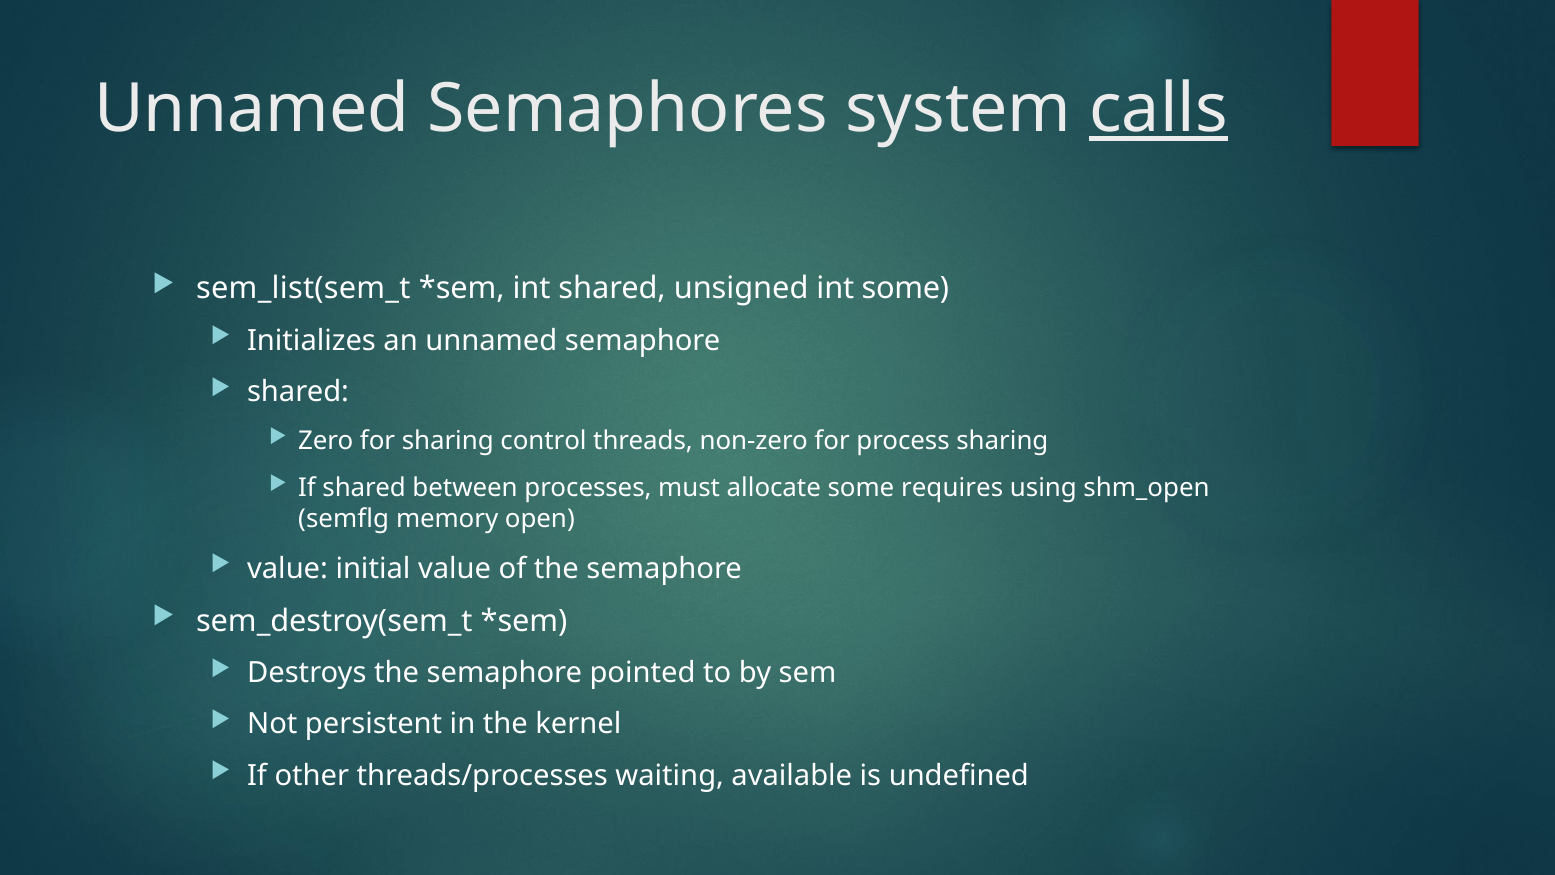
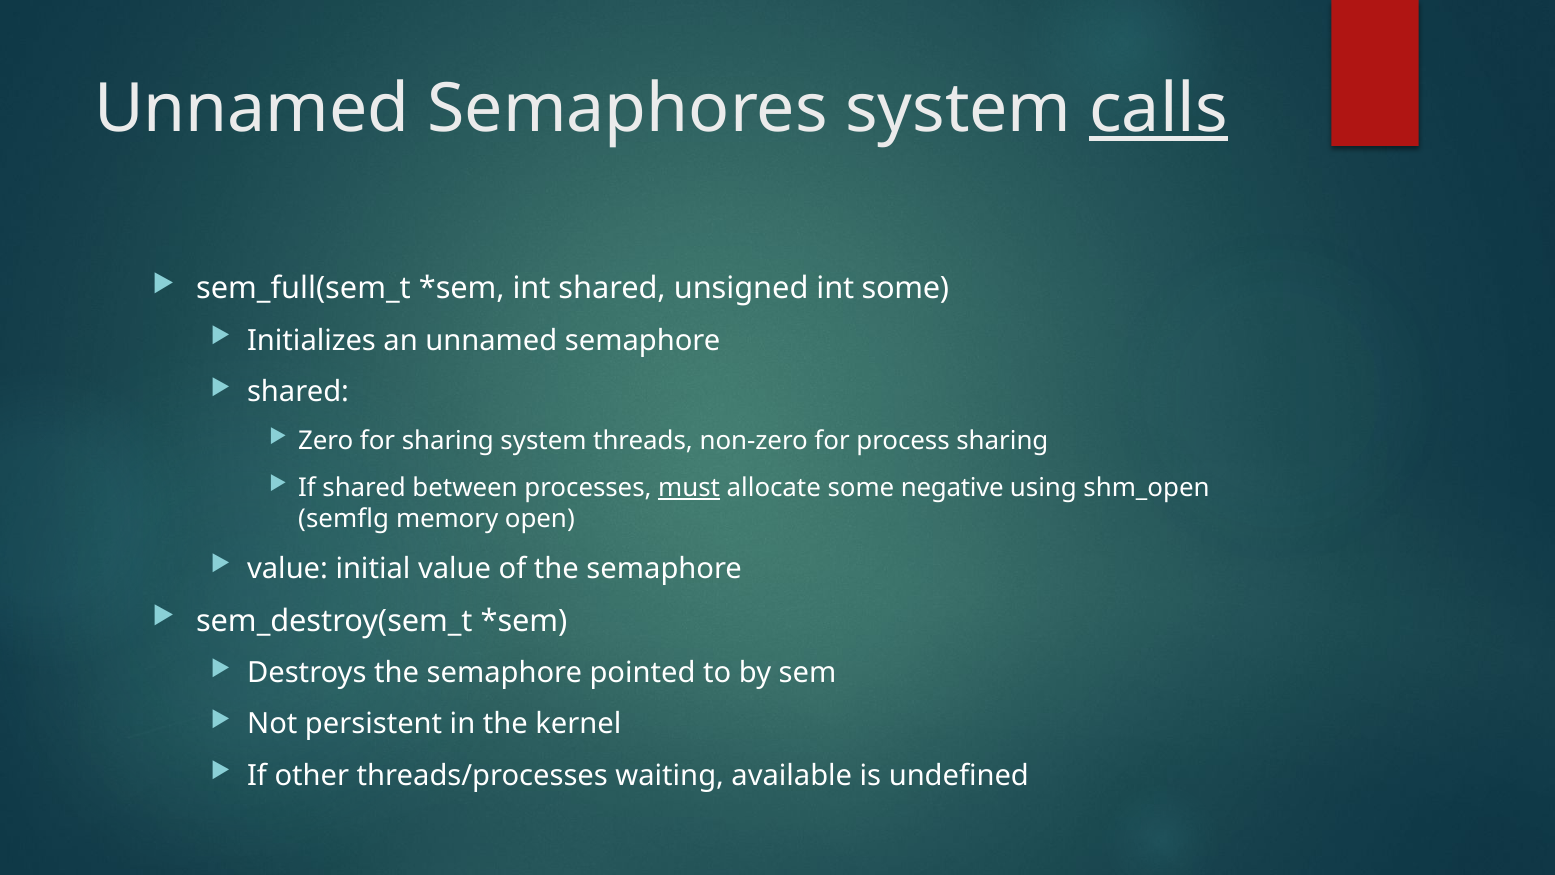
sem_list(sem_t: sem_list(sem_t -> sem_full(sem_t (303, 288)
sharing control: control -> system (544, 441)
must underline: none -> present (689, 488)
requires: requires -> negative (952, 488)
